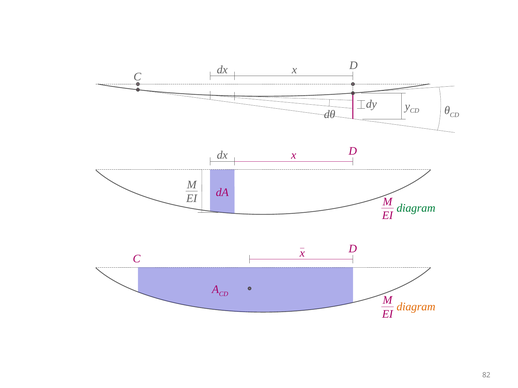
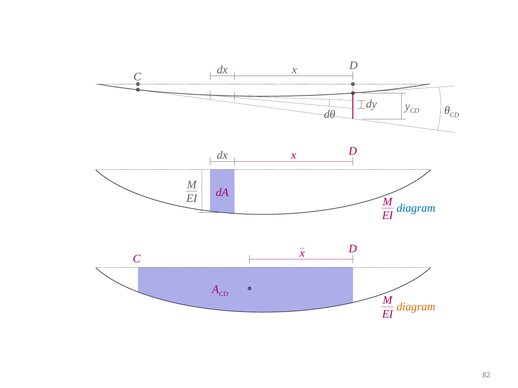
diagram colour: green -> blue (416, 208)
